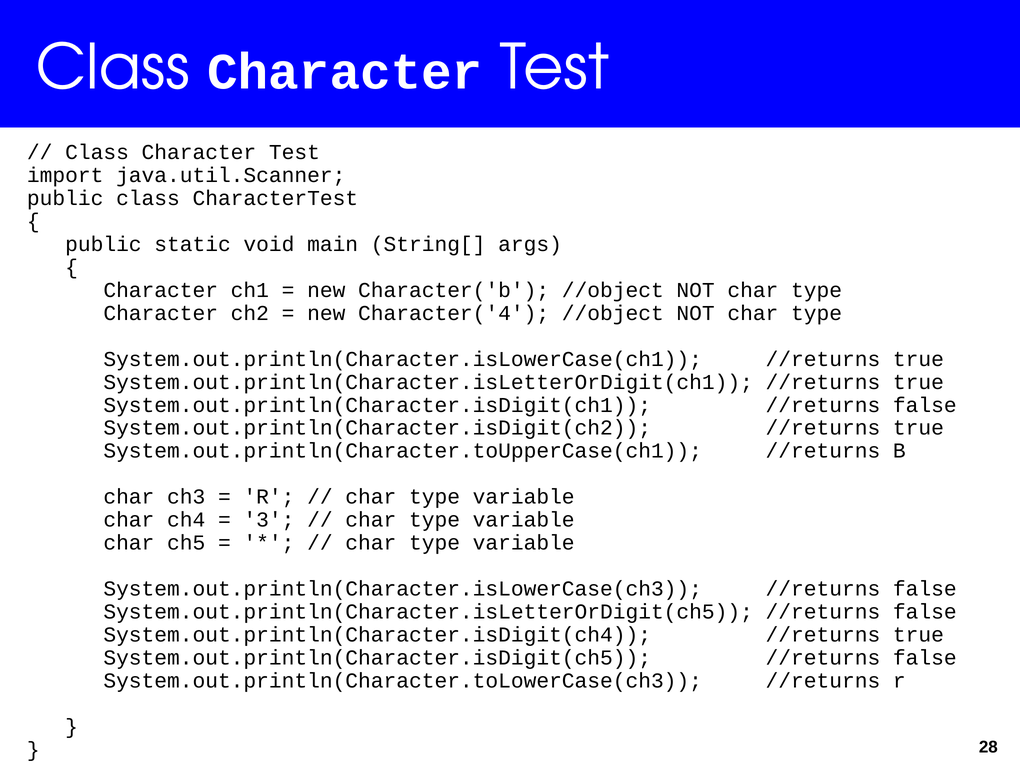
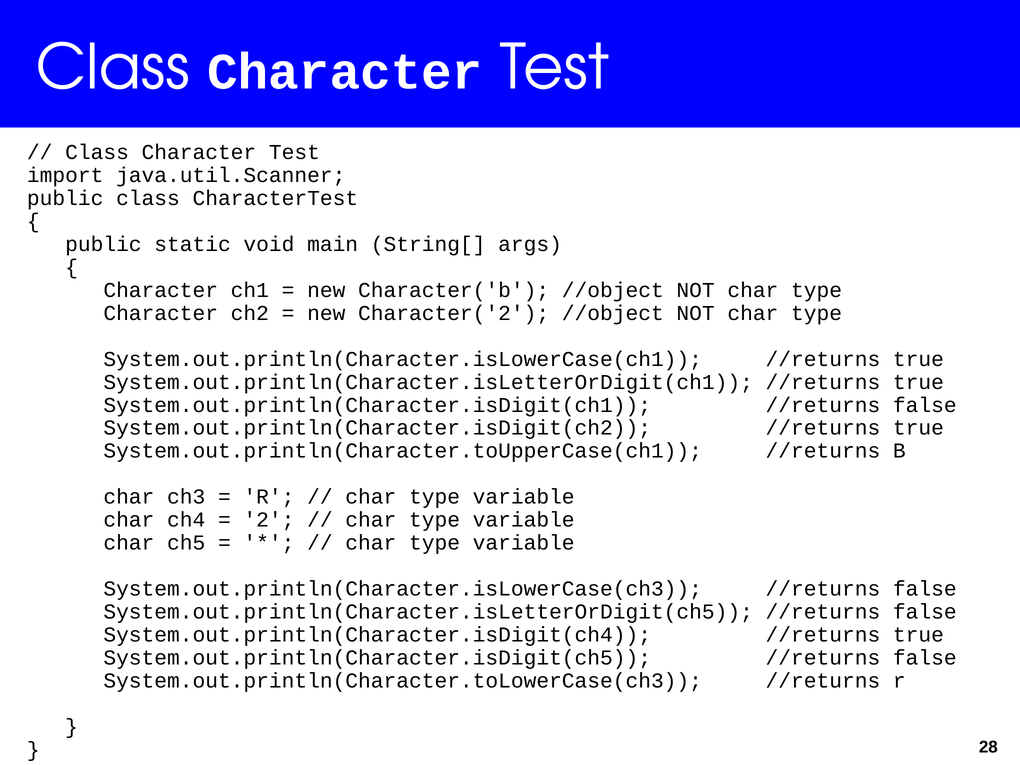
Character('4: Character('4 -> Character('2 (454, 313)
3: 3 -> 2 (269, 520)
